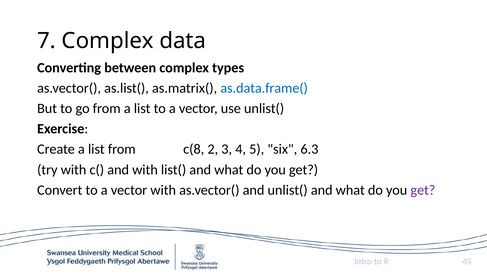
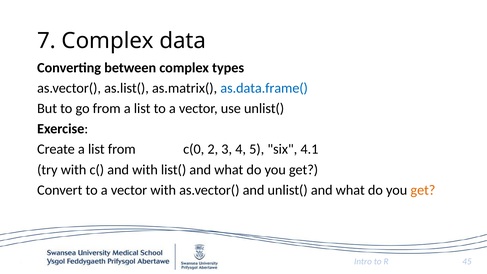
c(8: c(8 -> c(0 (194, 149)
6.3: 6.3 -> 4.1 (309, 149)
get colour: purple -> orange (423, 190)
